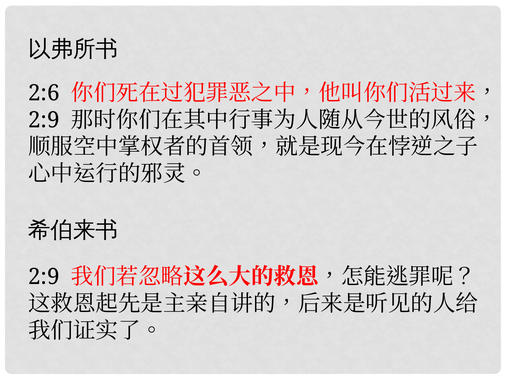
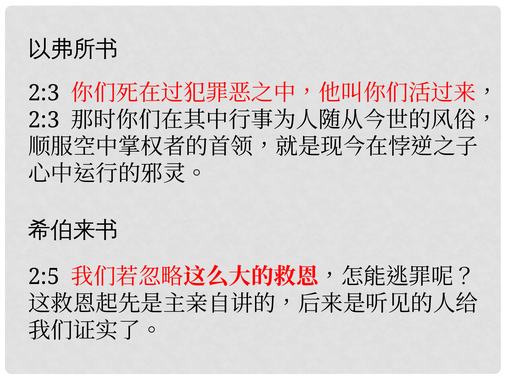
2:6: 2:6 -> 2:3 (44, 93)
2:9: 2:9 -> 2:3 (44, 120)
2:9: 2:9 -> 2:5 (44, 277)
